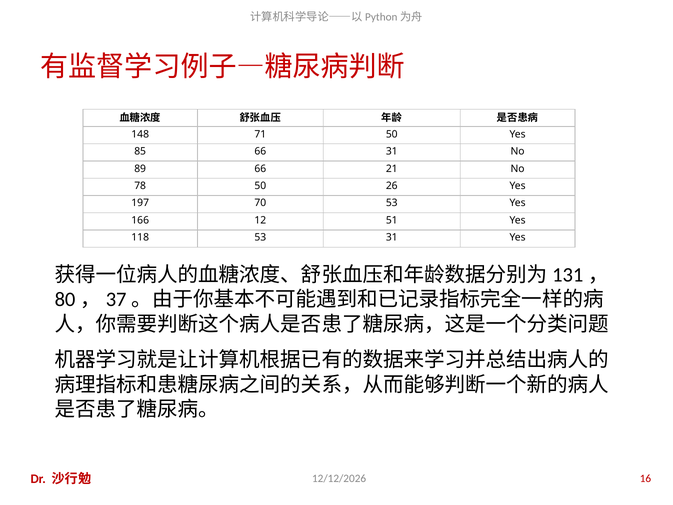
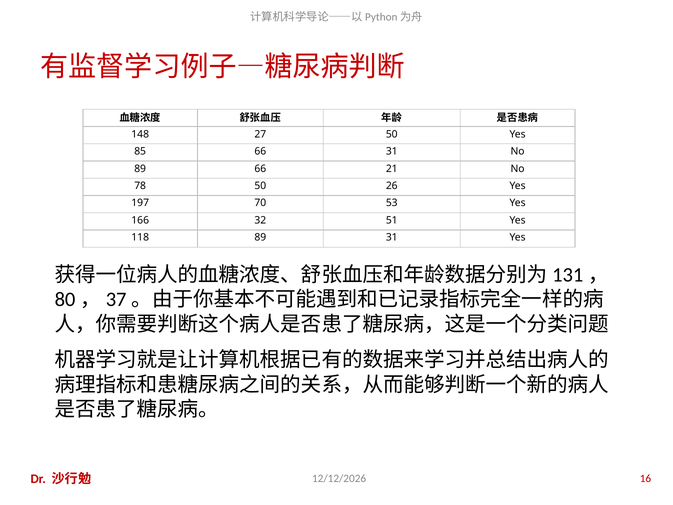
71: 71 -> 27 (260, 134)
12: 12 -> 32 (260, 220)
118 53: 53 -> 89 (260, 237)
